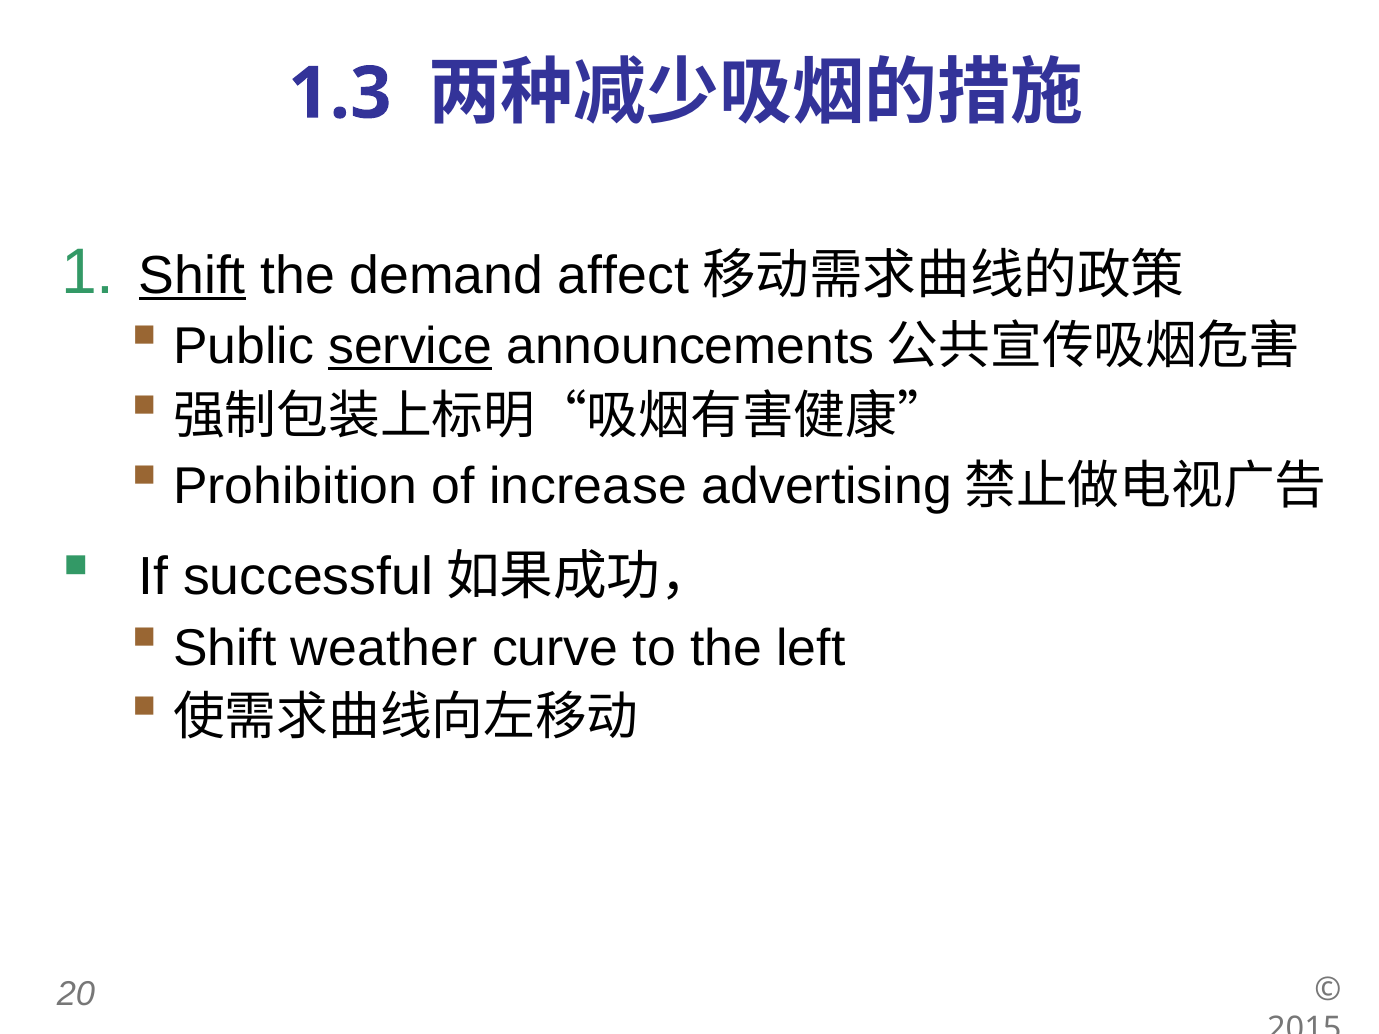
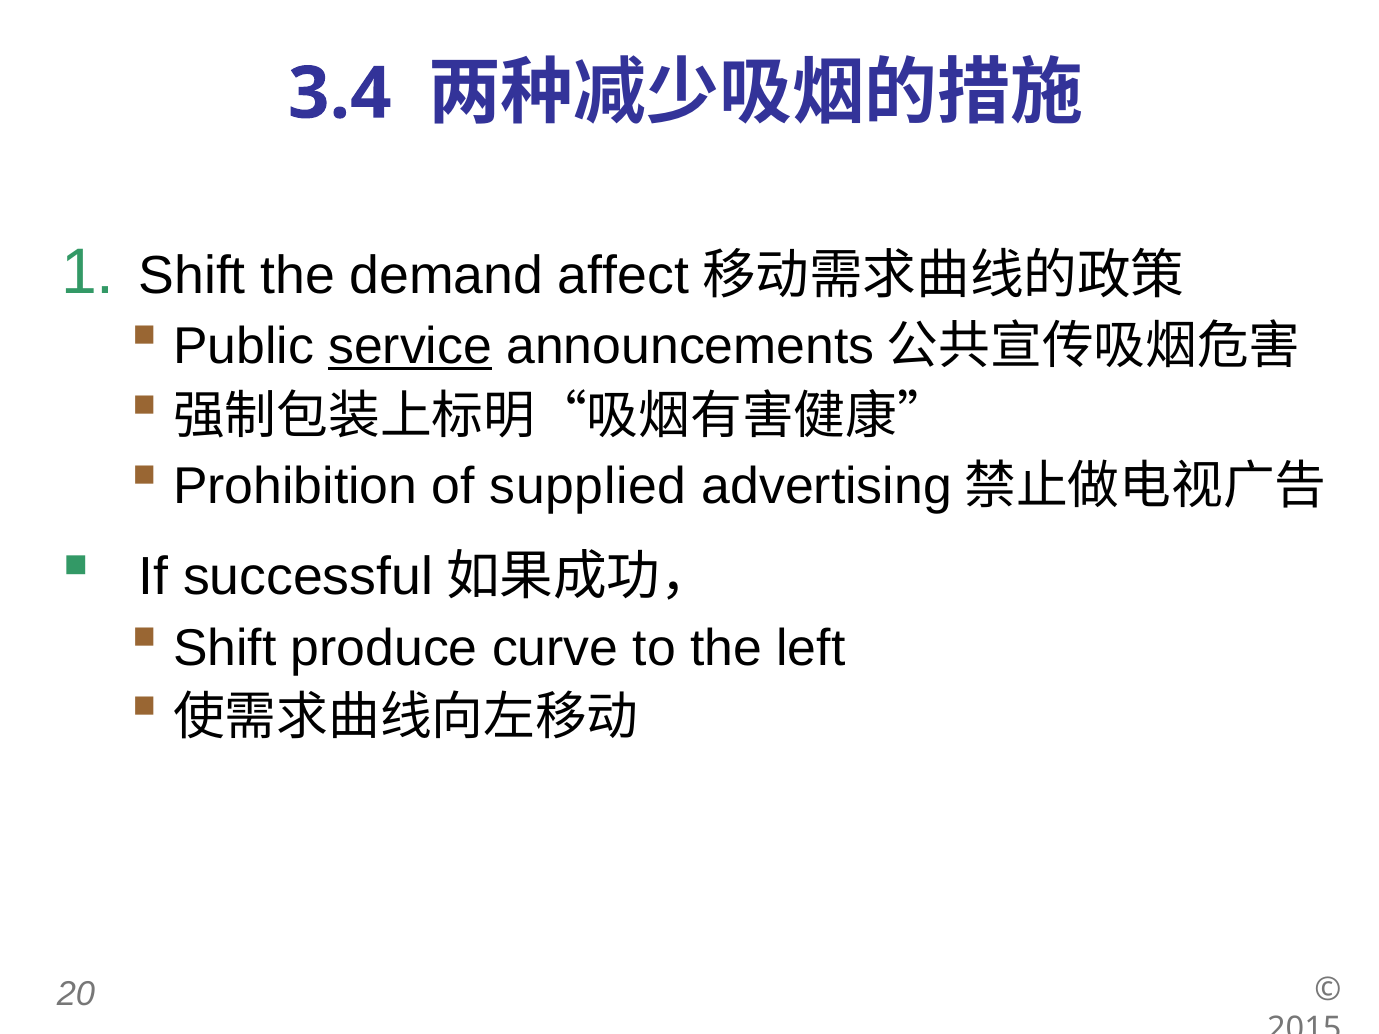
1.3: 1.3 -> 3.4 (340, 94)
Shift underline: present -> none (192, 276)
increase: increase -> supplied (588, 486)
weather: weather -> produce (384, 648)
